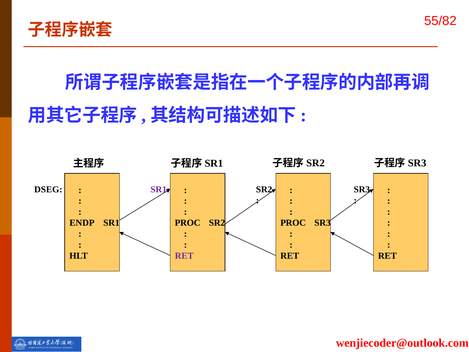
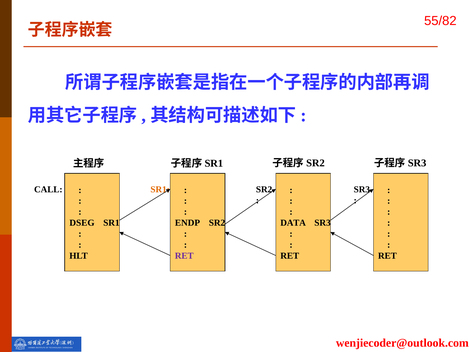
DSEG: DSEG -> CALL (48, 190)
SR1 colour: purple -> orange (160, 190)
ENDP: ENDP -> DSEG (82, 223)
PROC: PROC -> ENDP (188, 223)
PROC: PROC -> DATA (293, 223)
